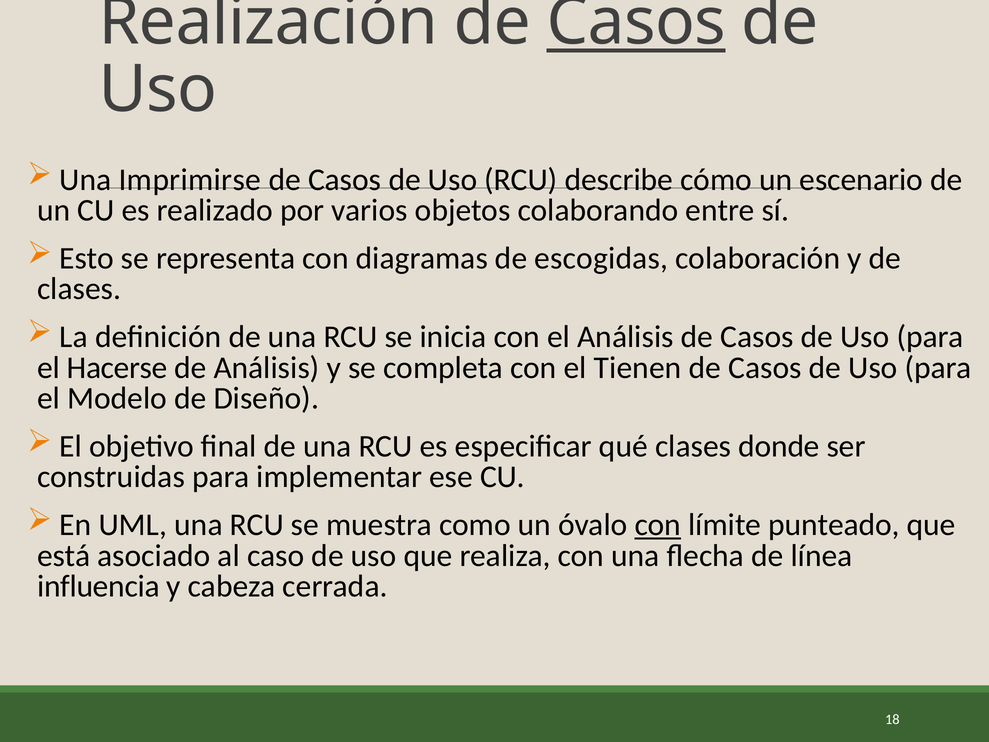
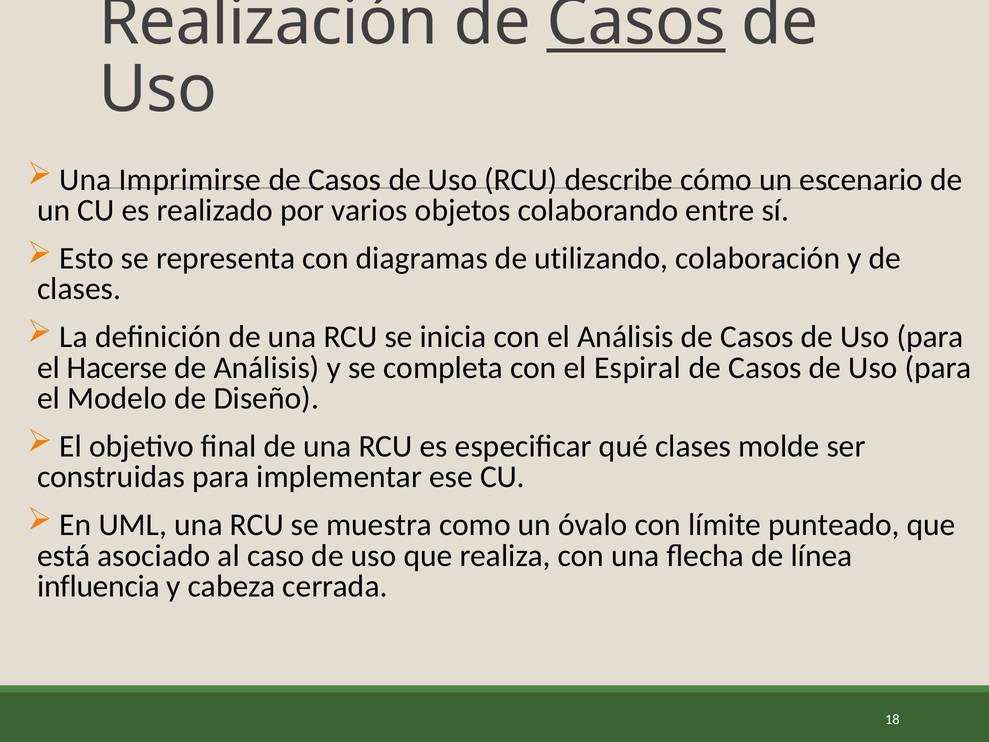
escogidas: escogidas -> utilizando (601, 258)
Tienen: Tienen -> Espiral (638, 368)
donde: donde -> molde (779, 446)
con underline: present -> none (658, 525)
